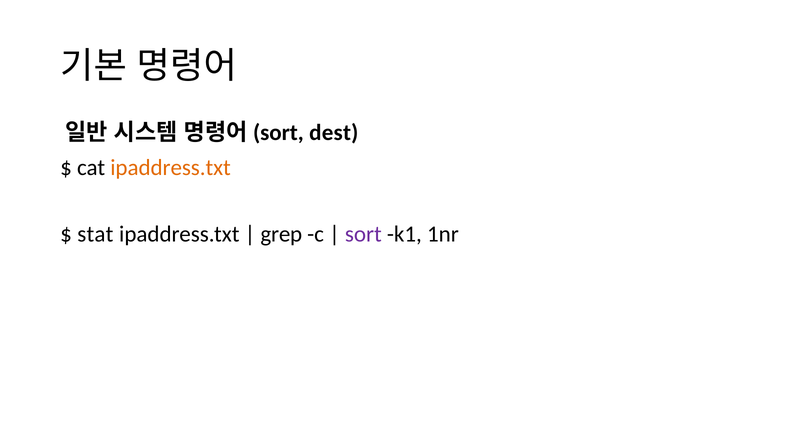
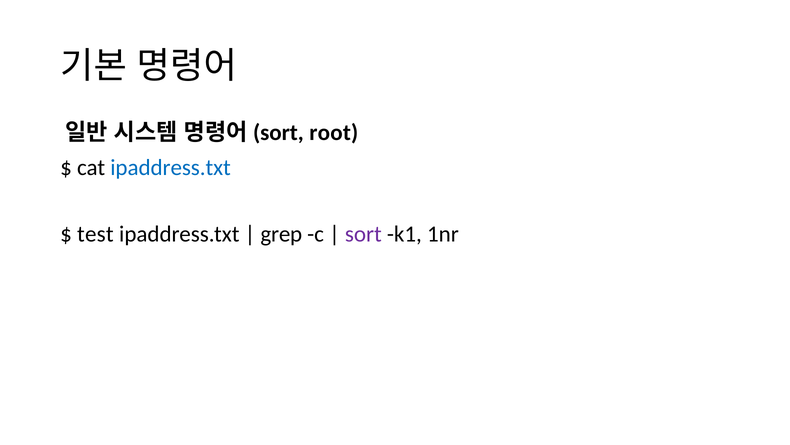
dest: dest -> root (334, 132)
ipaddress.txt colour: orange -> blue (171, 167)
stat: stat -> test (95, 234)
